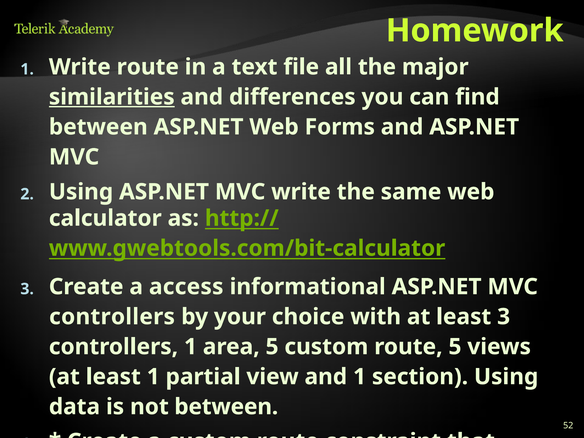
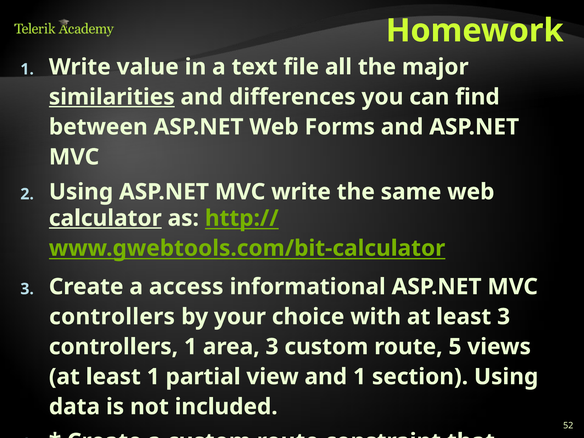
Write route: route -> value (148, 67)
calculator underline: none -> present (105, 218)
area 5: 5 -> 3 (272, 347)
not between: between -> included (226, 407)
